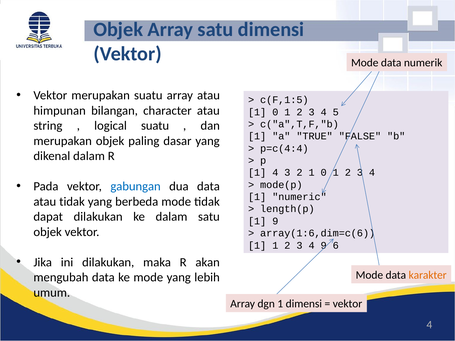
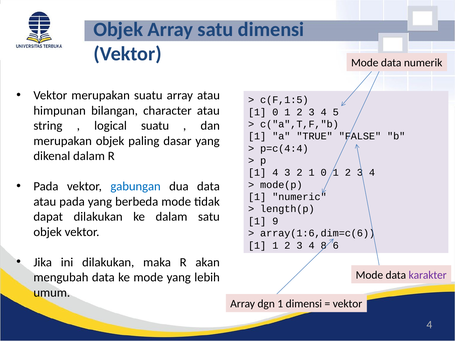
atau tidak: tidak -> pada (72, 202)
4 9: 9 -> 8 (324, 246)
karakter colour: orange -> purple (428, 275)
